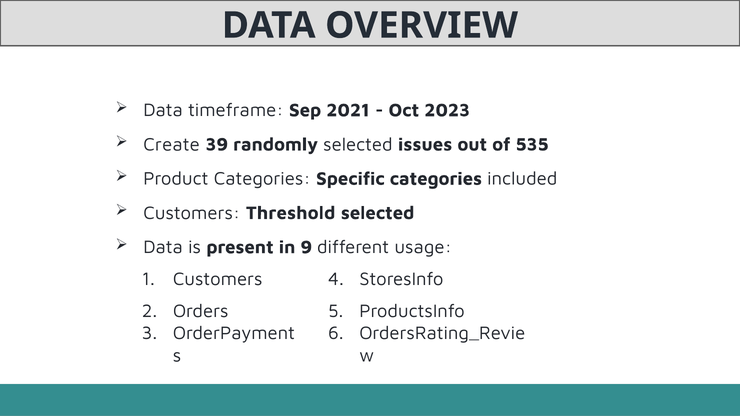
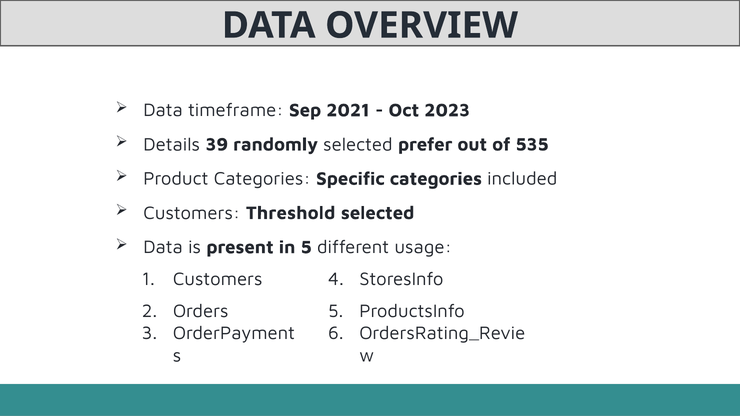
Create: Create -> Details (172, 145)
issues: issues -> prefer (425, 145)
in 9: 9 -> 5 (306, 247)
